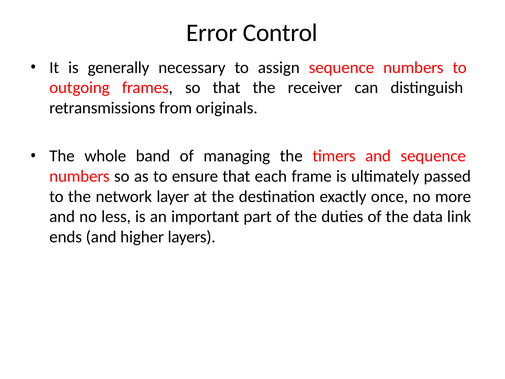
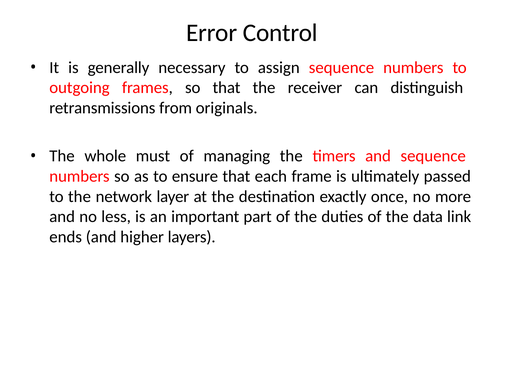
band: band -> must (153, 156)
